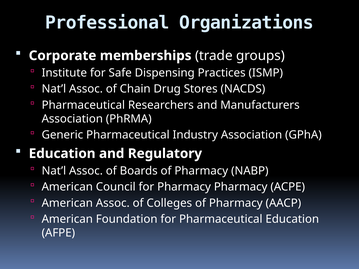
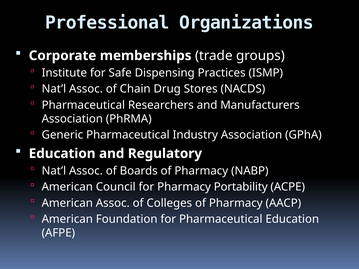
Pharmacy Pharmacy: Pharmacy -> Portability (241, 187)
